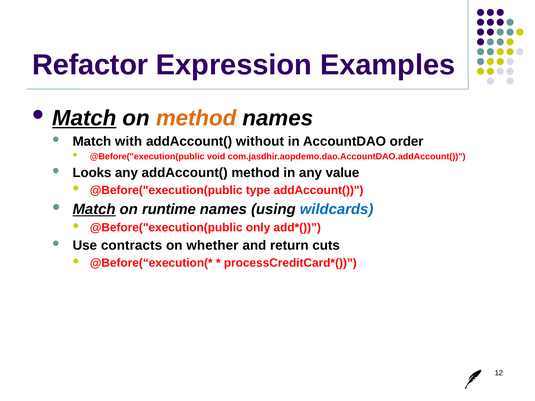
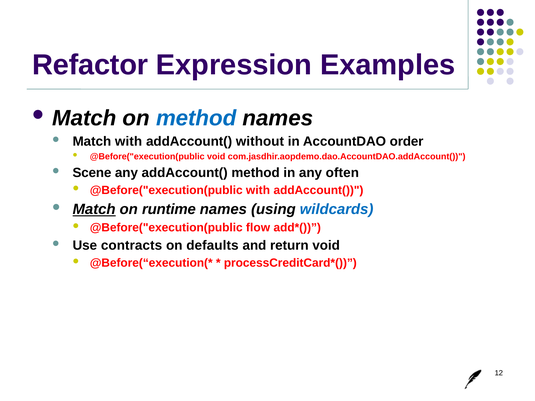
Match underline: present -> none (84, 118)
method colour: orange -> blue (196, 118)
Looks: Looks -> Scene (92, 173)
value: value -> often (342, 173)
@Before("execution(public type: type -> with (258, 190)
only: only -> flow (258, 228)
whether: whether -> defaults (212, 246)
return cuts: cuts -> void (326, 246)
